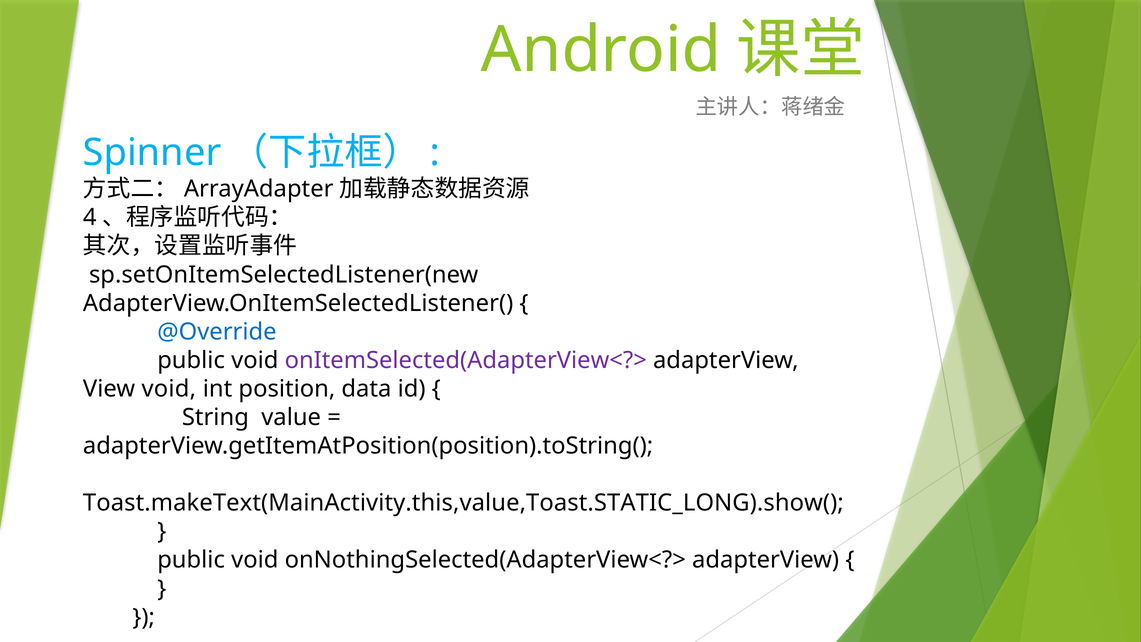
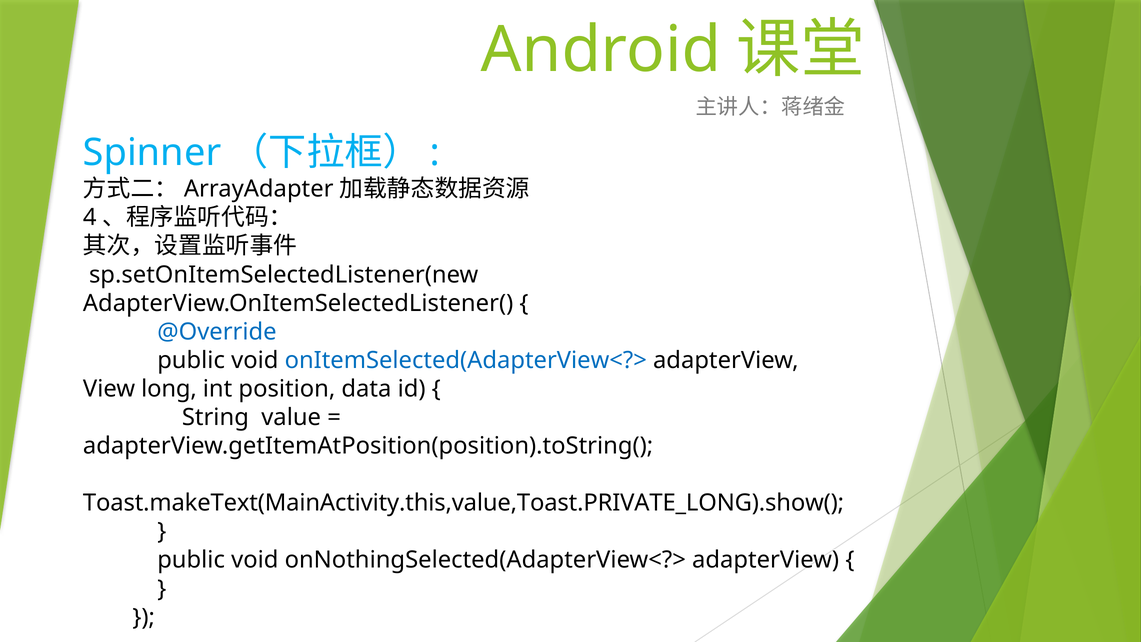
onItemSelected(AdapterView<?> colour: purple -> blue (466, 360)
View void: void -> long (169, 389)
Toast.makeText(MainActivity.this,value,Toast.STATIC_LONG).show(: Toast.makeText(MainActivity.this,value,Toast.STATIC_LONG).show( -> Toast.makeText(MainActivity.this,value,Toast.PRIVATE_LONG).show( (464, 503)
